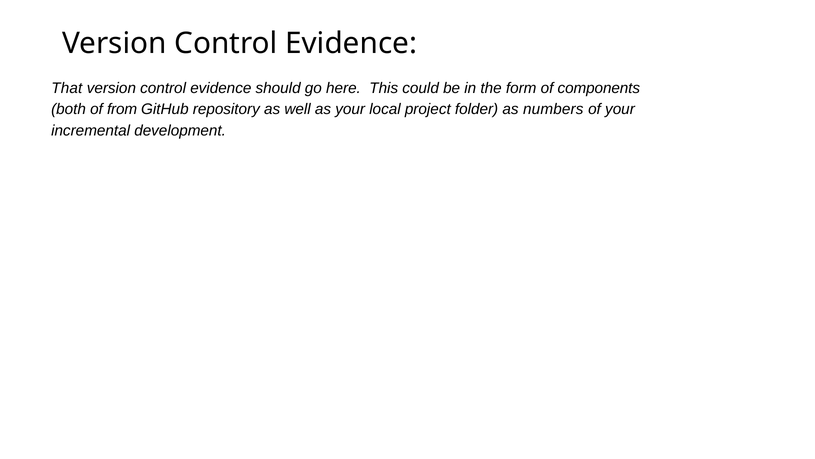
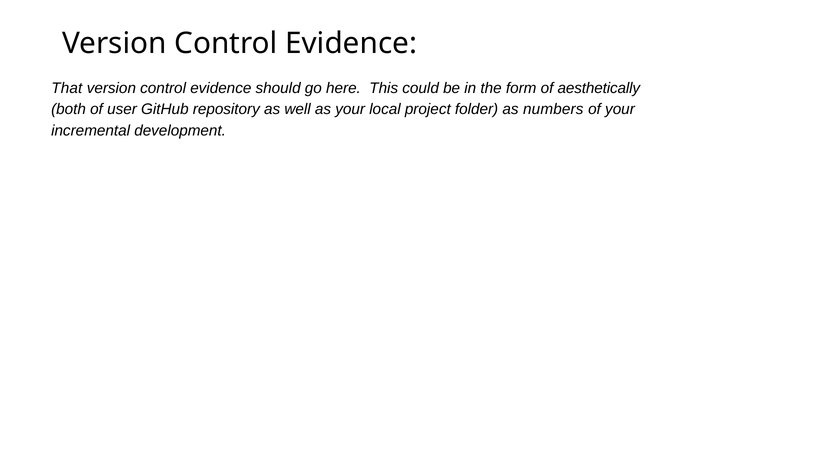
components: components -> aesthetically (599, 88)
from: from -> user (122, 109)
